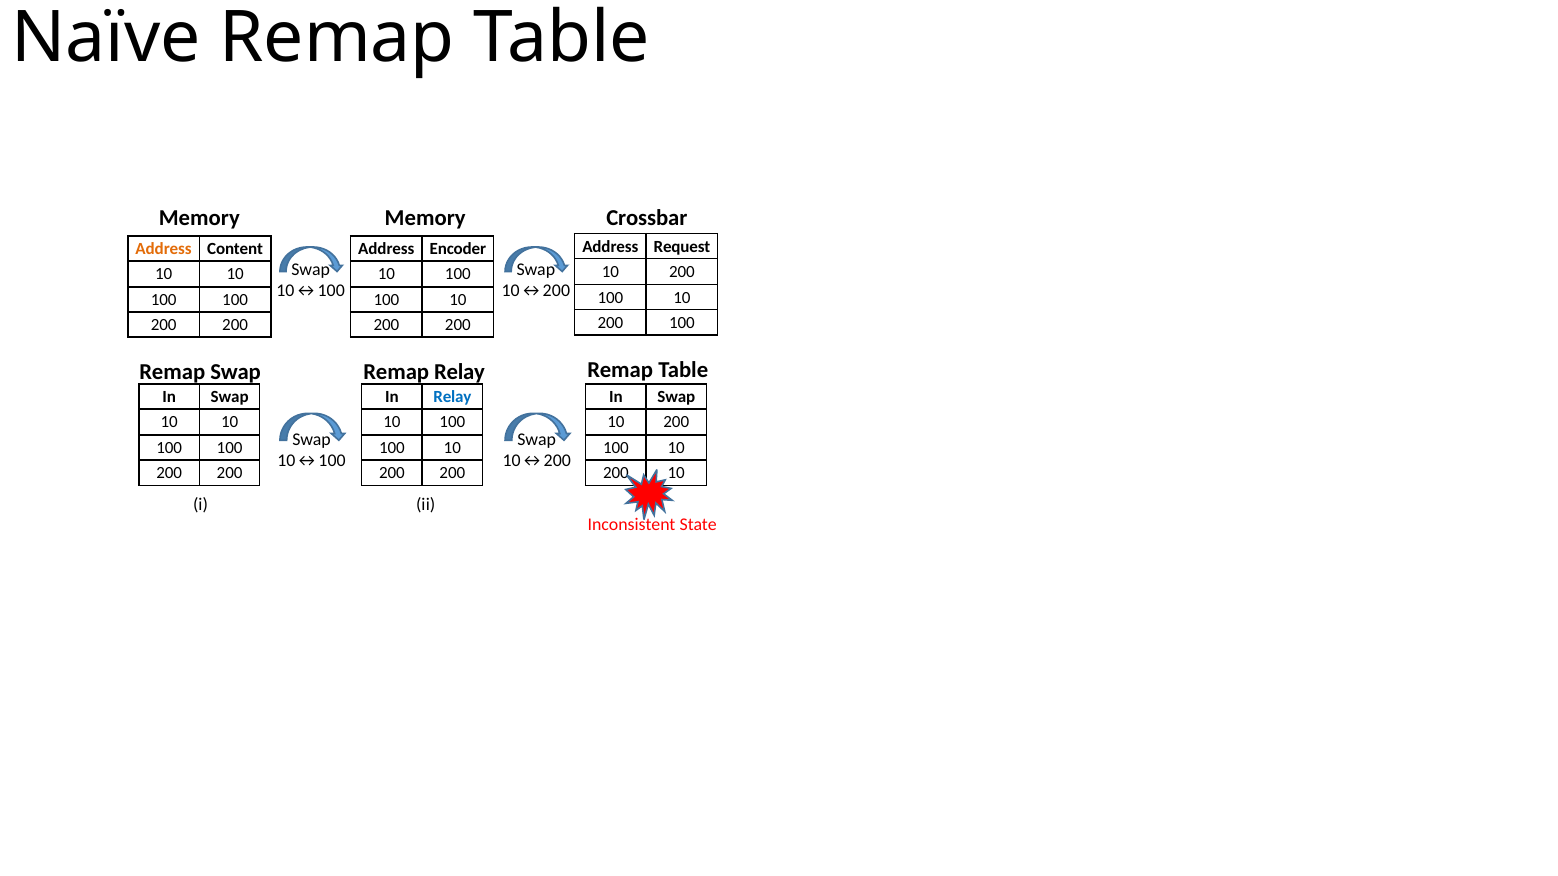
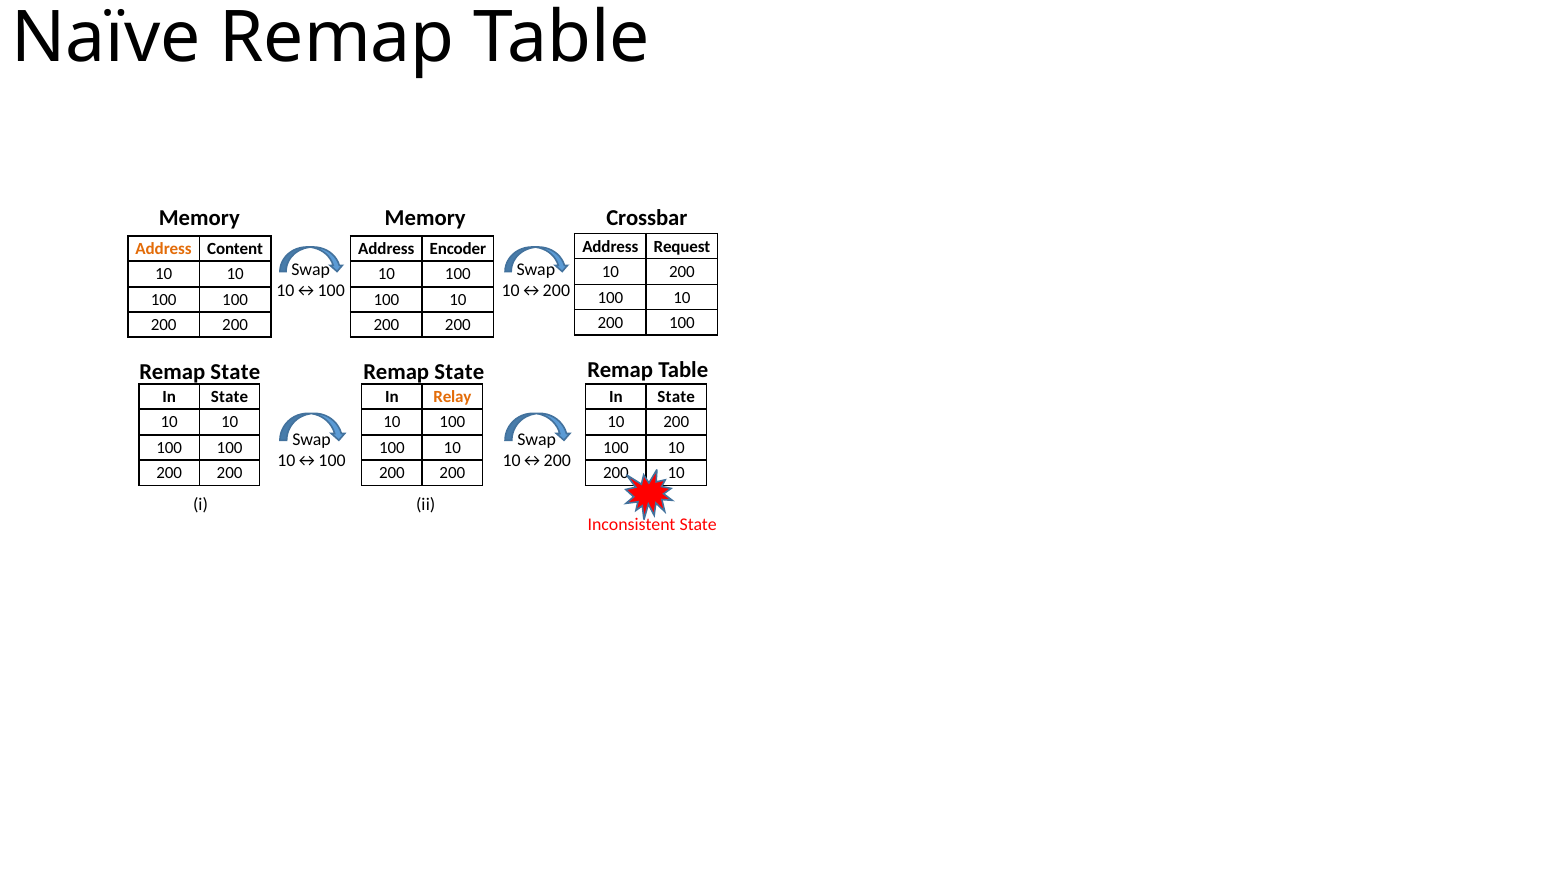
Swap: Swap -> State (235, 372)
Relay: Relay -> State (459, 372)
Swap: Swap -> State (230, 397)
Relay colour: blue -> orange (452, 397)
Swap: Swap -> State (676, 397)
